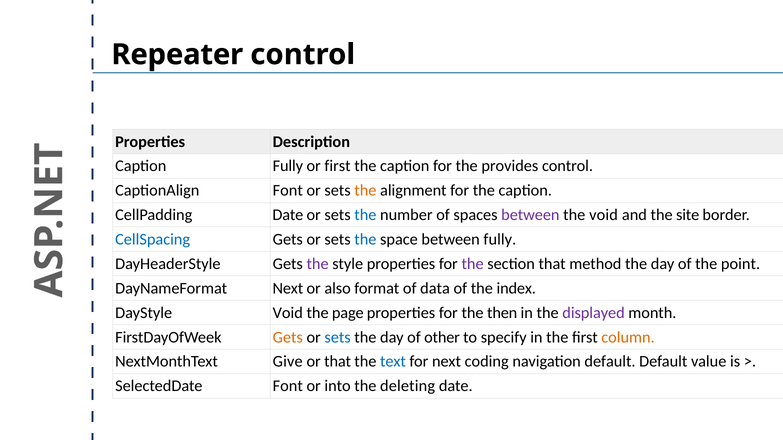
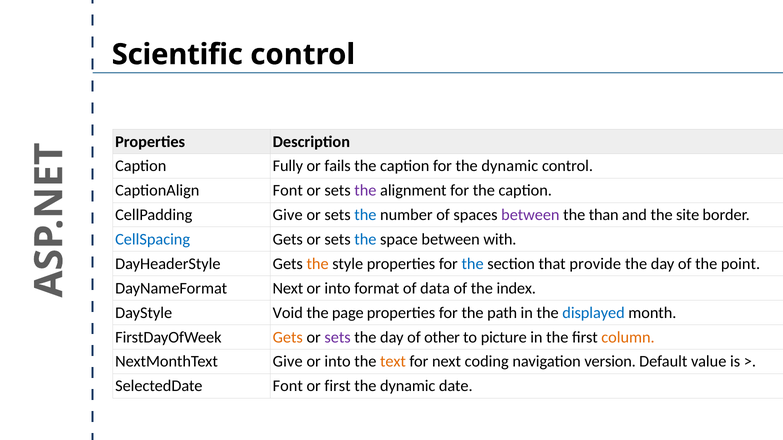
Repeater: Repeater -> Scientific (177, 55)
or first: first -> fails (338, 166)
for the provides: provides -> dynamic (510, 166)
the colour: orange -> purple (365, 191)
CellPadding Date: Date -> Give (288, 215)
the void: void -> than (604, 215)
between fully: fully -> with (500, 240)
the colour: purple -> orange (318, 264)
the colour: purple -> blue (473, 264)
method: method -> provide (595, 264)
also: also -> into (338, 289)
then: then -> path (502, 313)
displayed colour: purple -> blue (594, 313)
sets colour: blue -> purple (338, 338)
specify: specify -> picture (504, 338)
that: that -> into (338, 362)
text colour: blue -> orange (393, 362)
navigation default: default -> version (610, 362)
or into: into -> first (338, 386)
deleting: deleting -> dynamic (408, 386)
